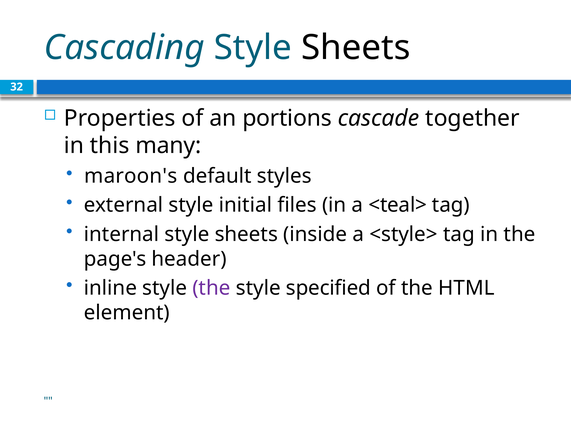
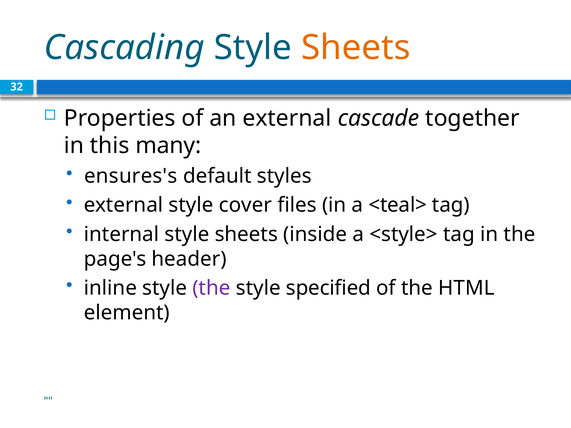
Sheets colour: black -> orange (356, 48)
an portions: portions -> external (287, 118)
maroon's: maroon's -> ensures's (131, 176)
initial: initial -> cover (245, 205)
